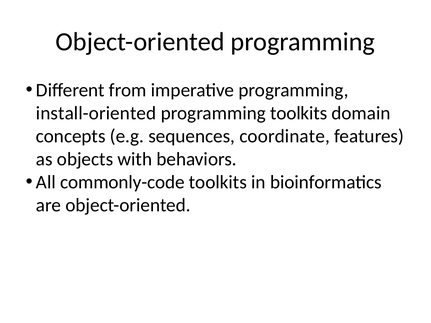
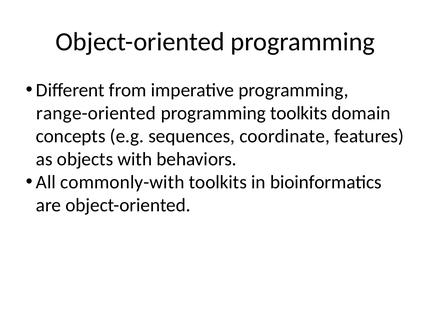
install-oriented: install-oriented -> range-oriented (96, 113)
commonly-code: commonly-code -> commonly-with (122, 182)
